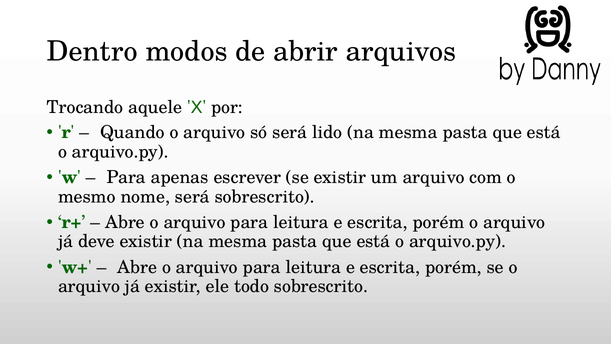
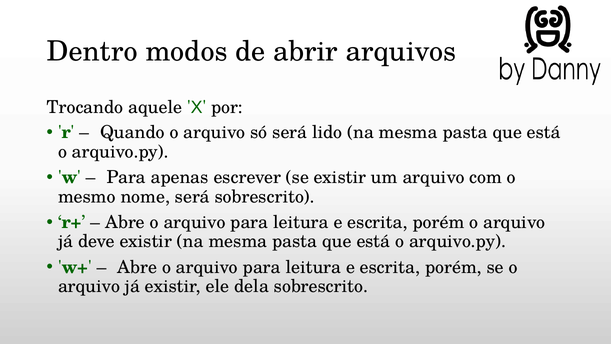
todo: todo -> dela (252, 286)
